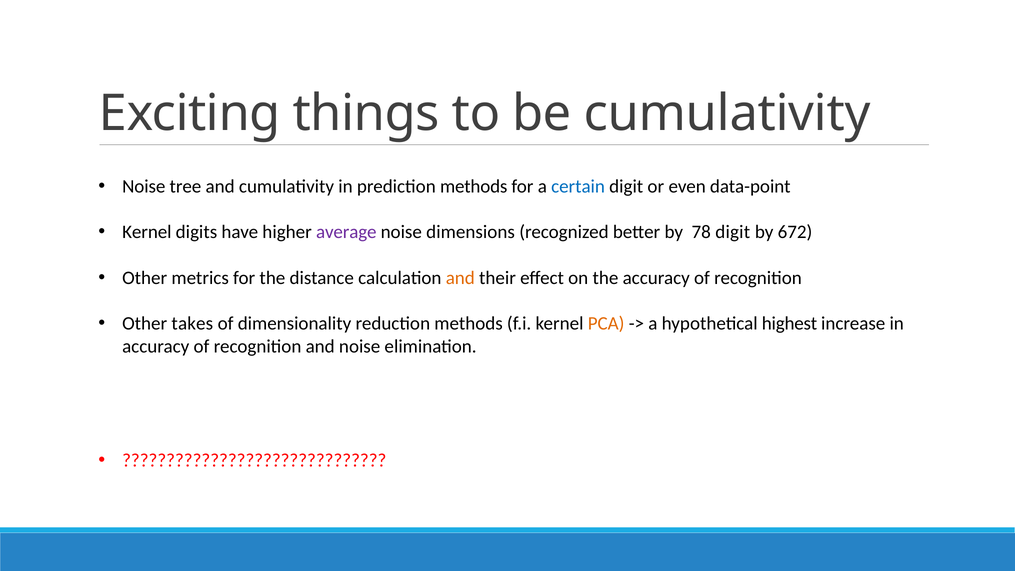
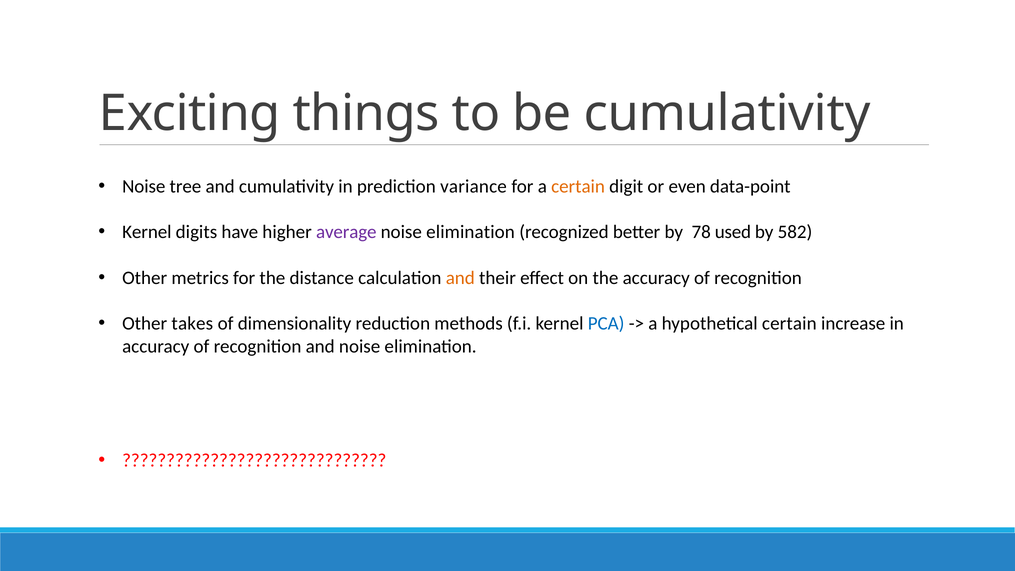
prediction methods: methods -> variance (474, 186)
certain colour: blue -> orange (578, 186)
dimensions: dimensions -> elimination (471, 232)
78 digit: digit -> used (733, 232)
672: 672 -> 582 (795, 232)
PCA colour: orange -> blue (606, 323)
hypothetical highest: highest -> certain (789, 323)
